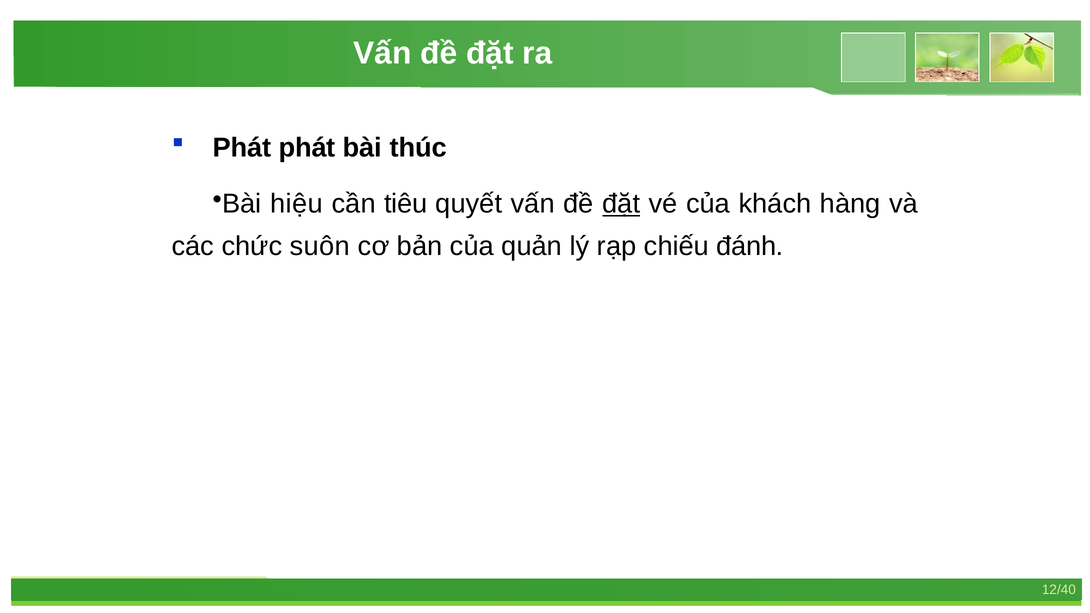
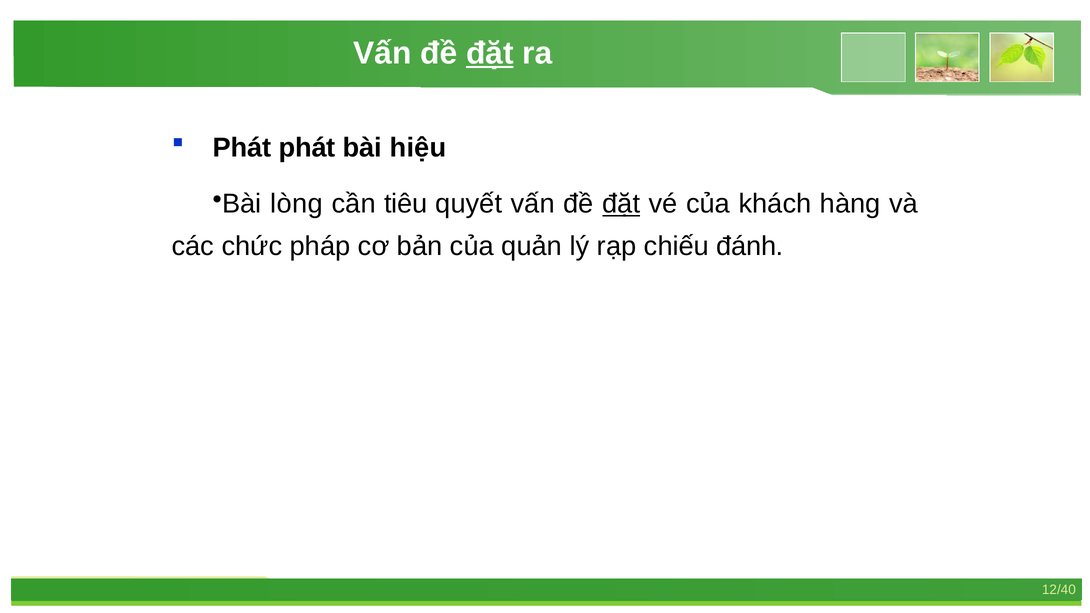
đặt underline: none -> present (490, 53)
thúc: thúc -> hiệu (418, 148)
hiệu: hiệu -> lòng (296, 204)
suôn: suôn -> pháp (320, 247)
